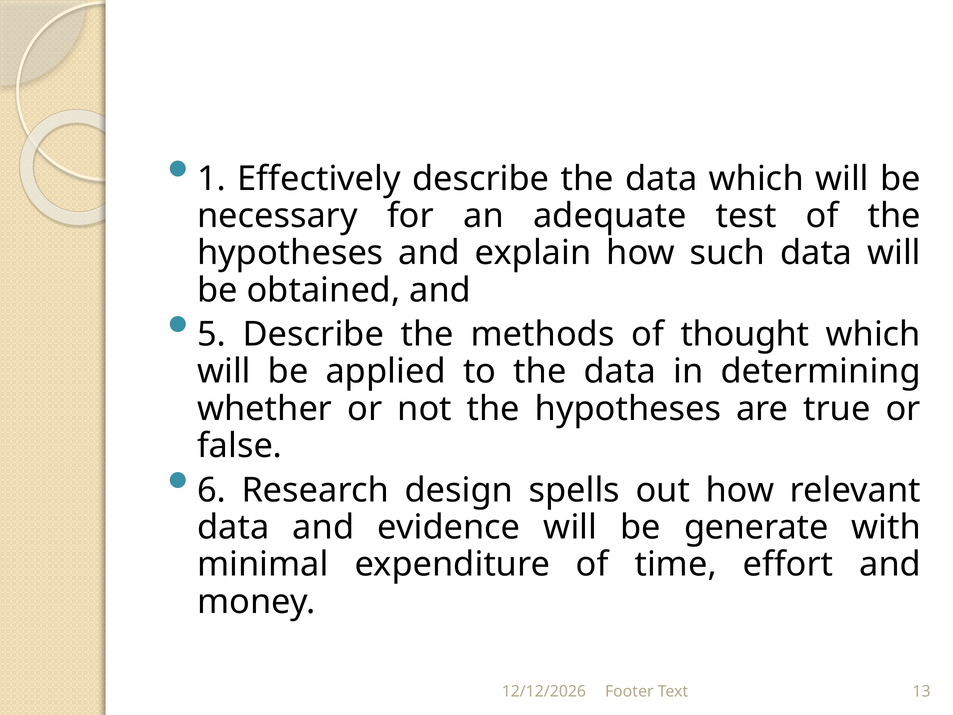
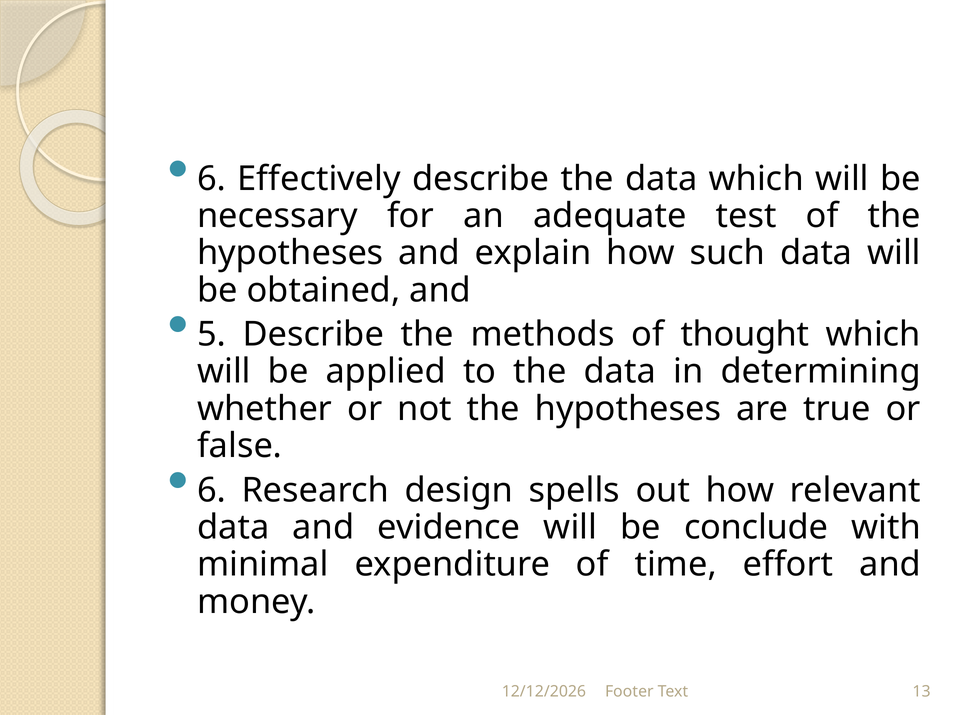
1: 1 -> 6 (212, 179)
generate: generate -> conclude (756, 527)
